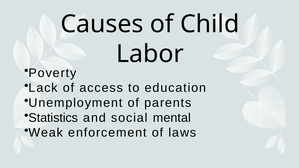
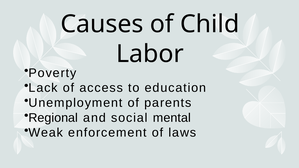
Statistics: Statistics -> Regional (53, 118)
